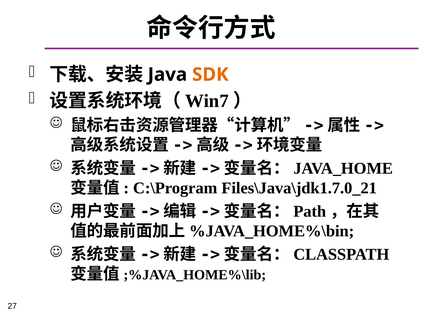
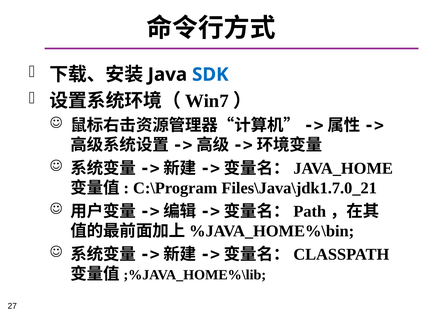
SDK colour: orange -> blue (210, 74)
